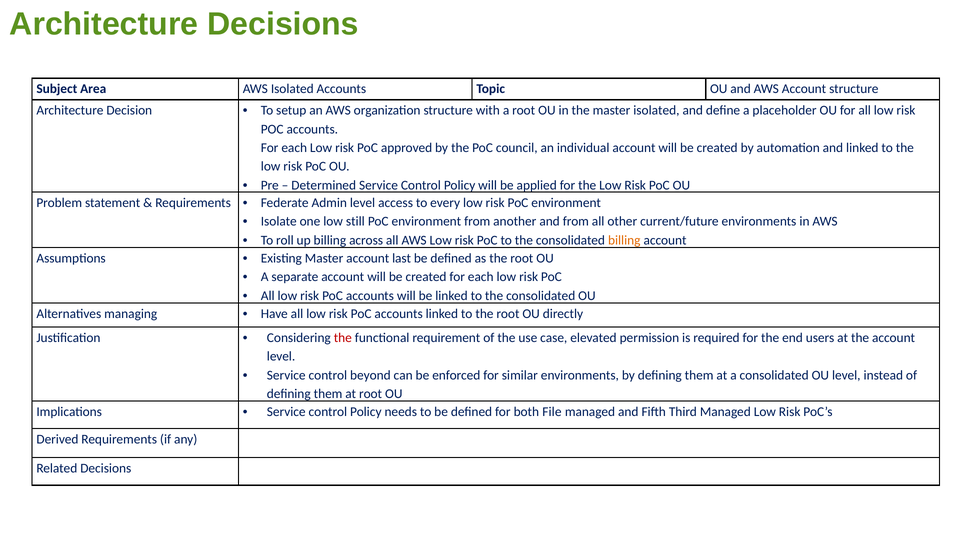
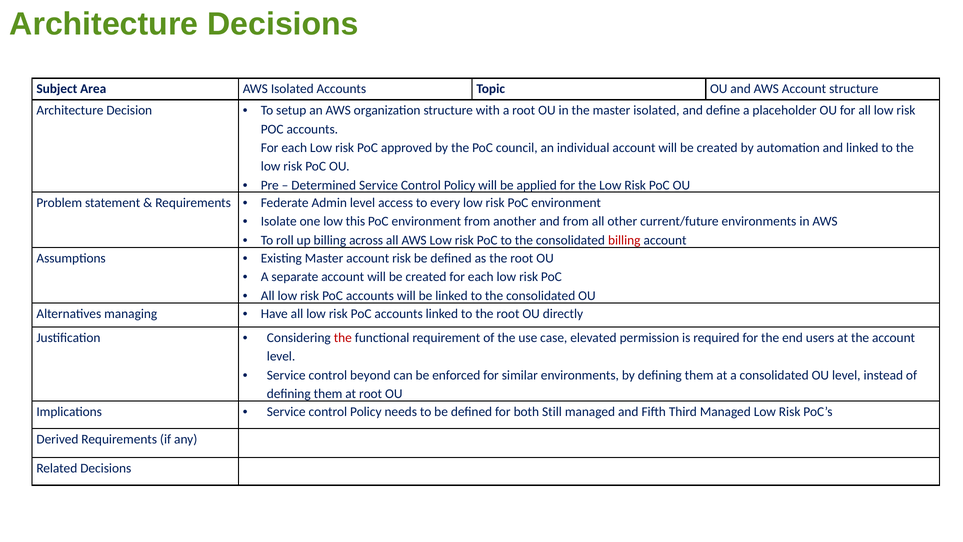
still: still -> this (355, 221)
billing colour: orange -> red (624, 240)
account last: last -> risk (402, 258)
File: File -> Still (552, 412)
